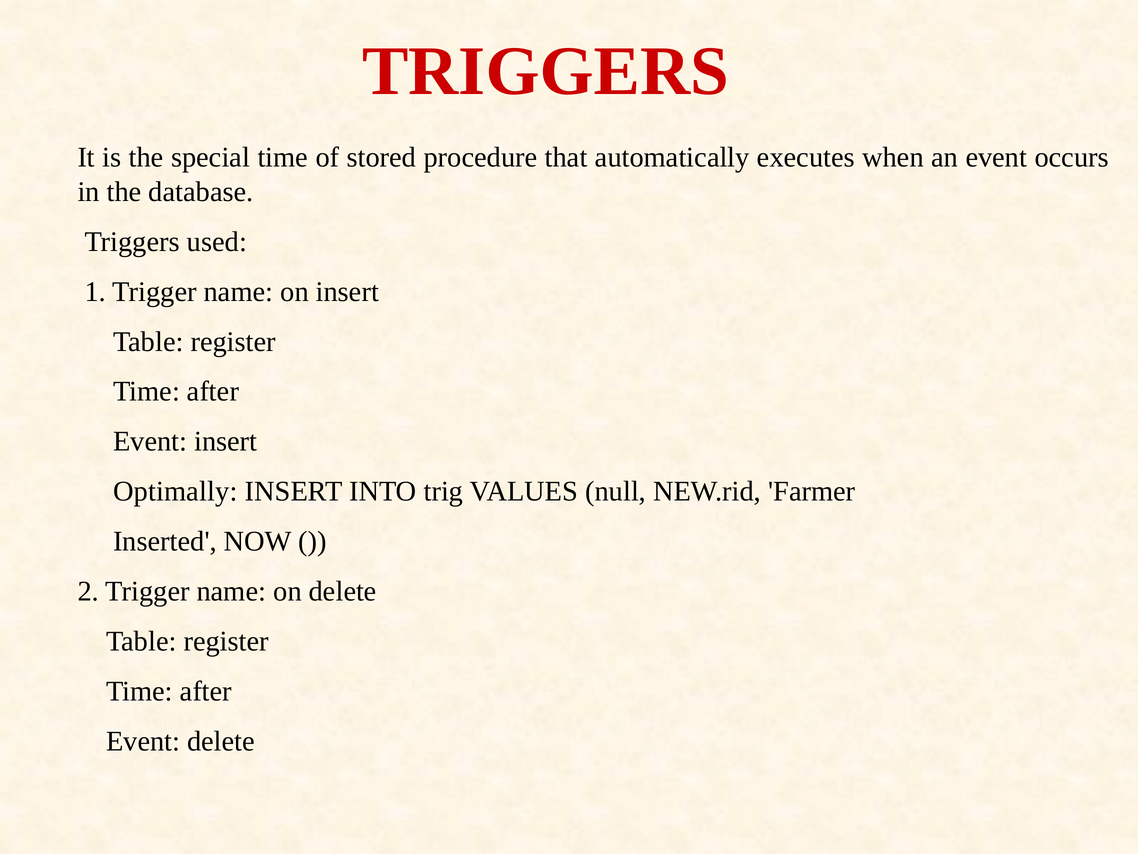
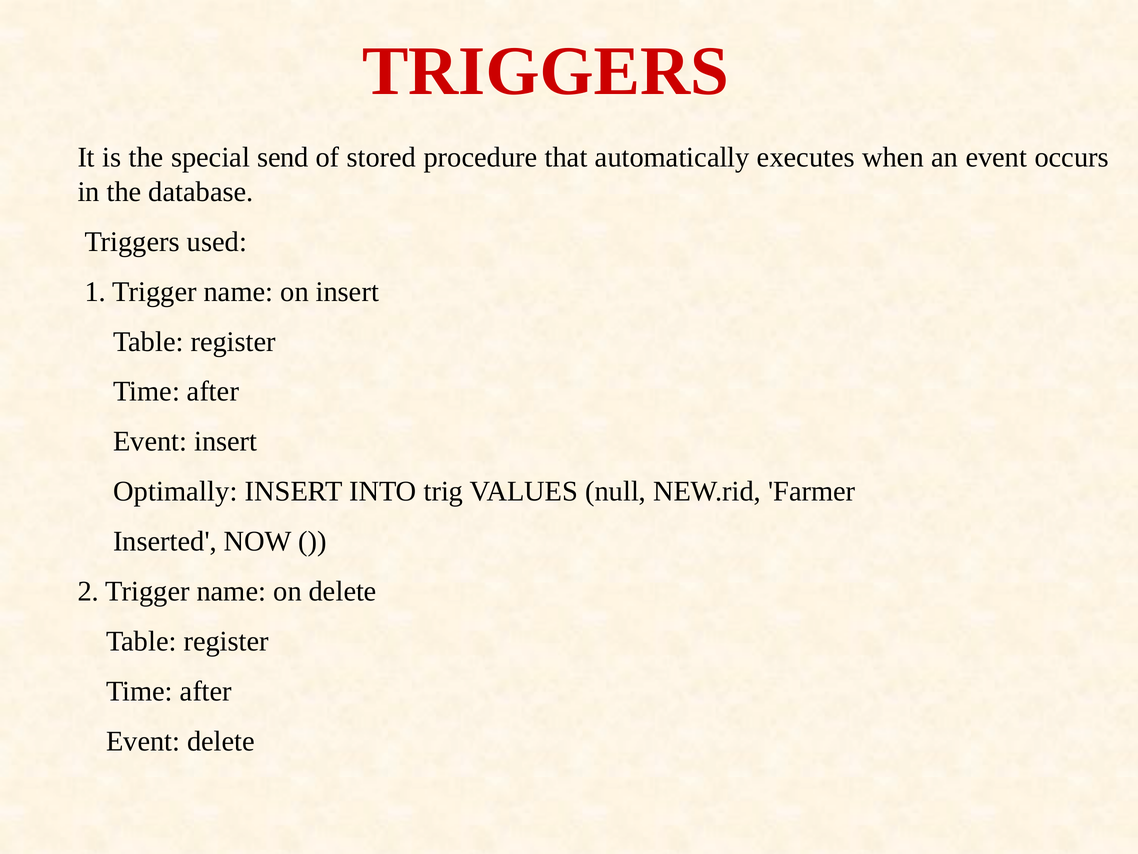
special time: time -> send (283, 157)
